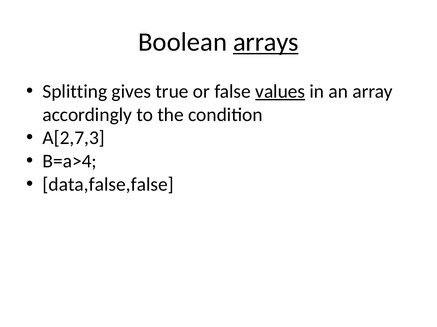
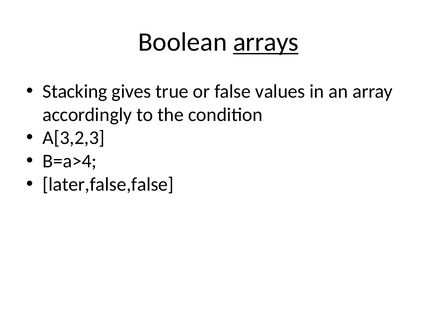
Splitting: Splitting -> Stacking (75, 92)
values underline: present -> none (280, 92)
A[2,7,3: A[2,7,3 -> A[3,2,3 (74, 138)
data,false,false: data,false,false -> later,false,false (108, 185)
